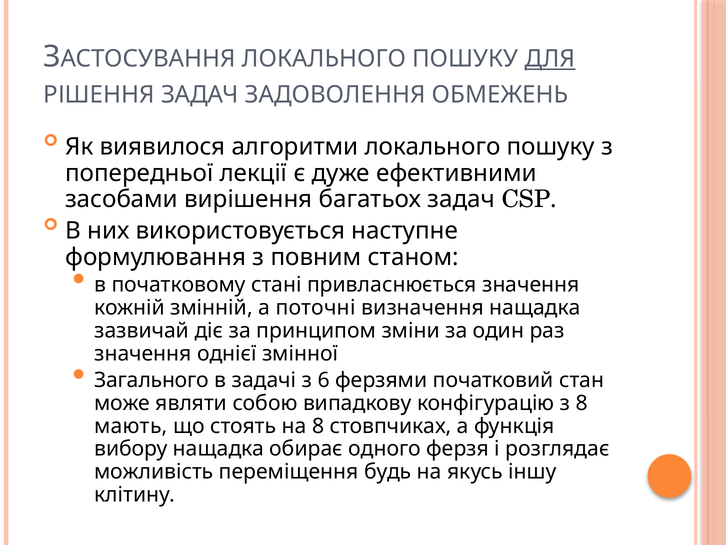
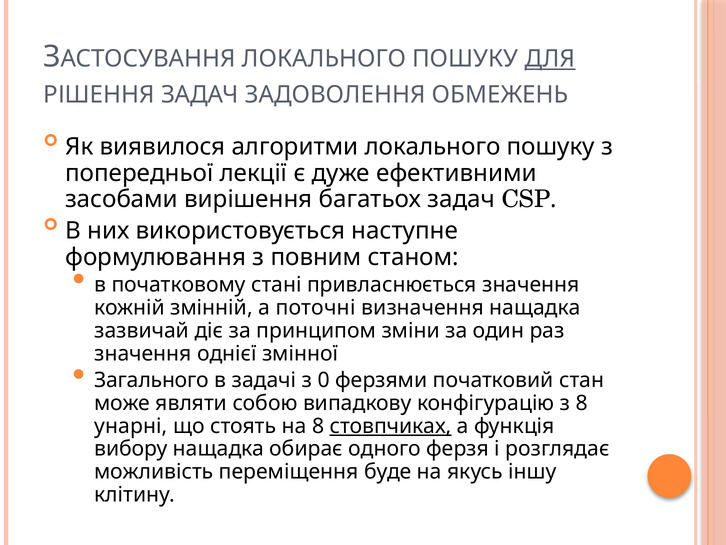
6: 6 -> 0 (324, 380)
мають: мають -> унарні (131, 426)
стовпчиках underline: none -> present (391, 426)
будь: будь -> буде (388, 471)
